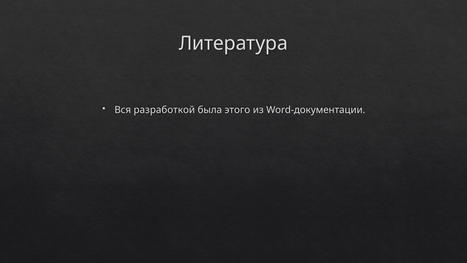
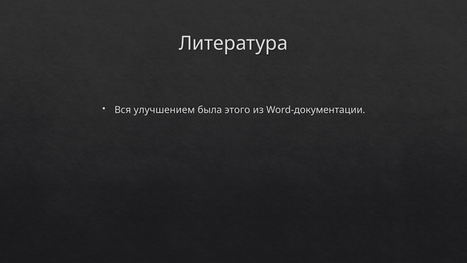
разработкой: разработкой -> улучшением (164, 110)
